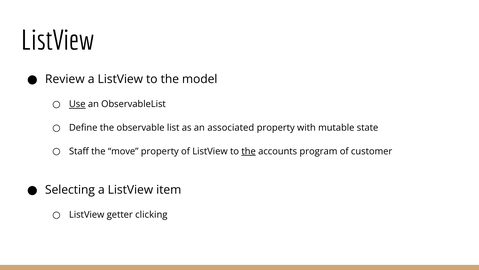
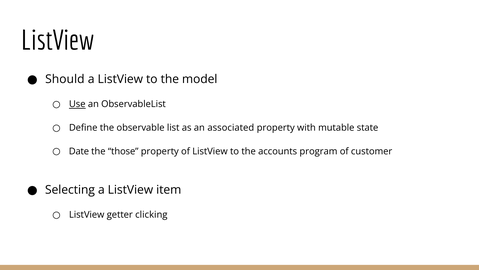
Review: Review -> Should (65, 79)
Staff: Staff -> Date (79, 151)
move: move -> those (123, 151)
the underline: present -> none (249, 151)
